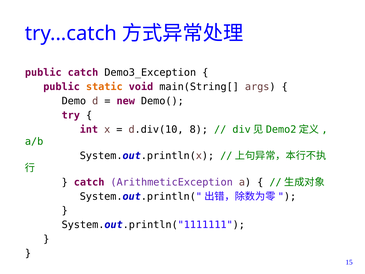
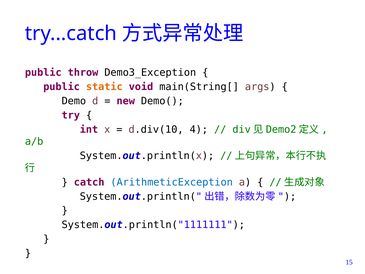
public catch: catch -> throw (83, 72)
8: 8 -> 4 (199, 129)
ArithmeticException colour: purple -> blue (172, 182)
